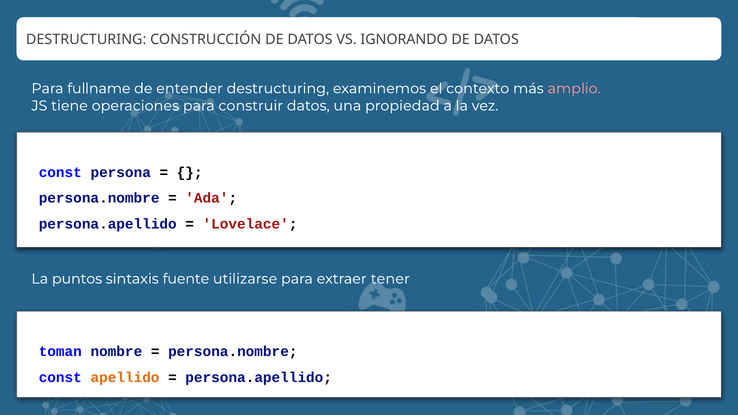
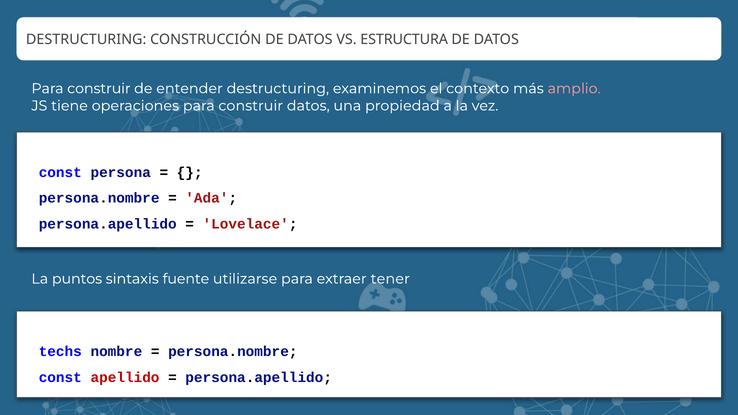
IGNORANDO: IGNORANDO -> ESTRUCTURA (404, 40)
fullname: fullname -> construir (99, 89)
toman: toman -> techs (60, 352)
apellido colour: orange -> red (125, 377)
